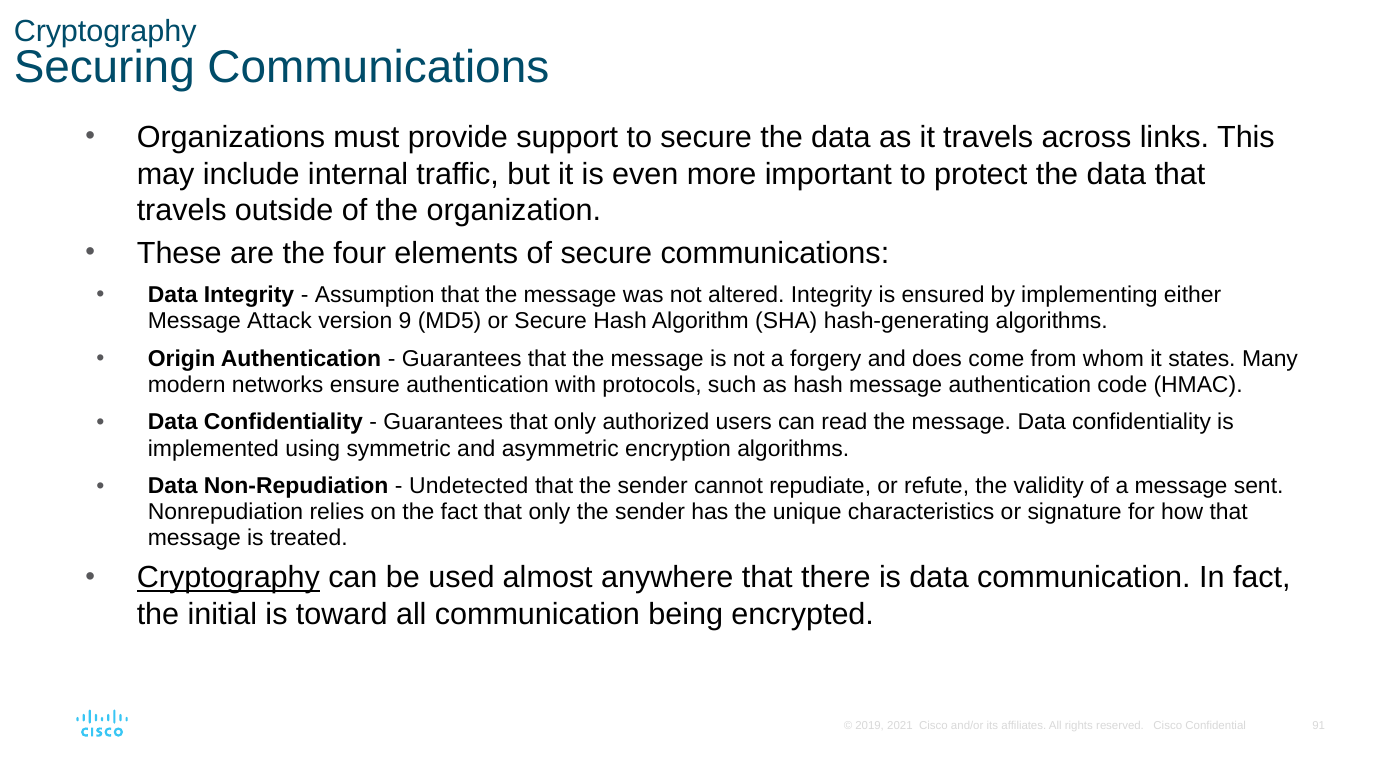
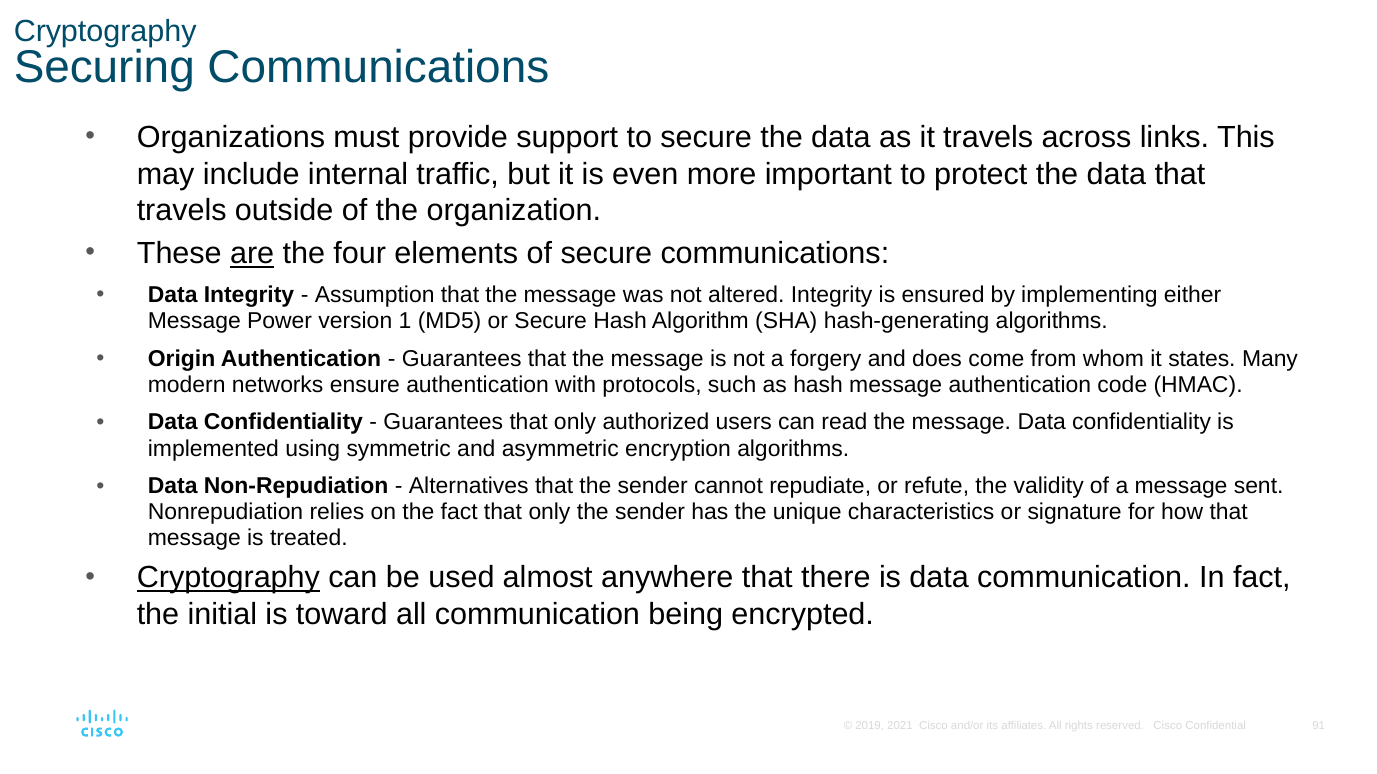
are underline: none -> present (252, 254)
Attack: Attack -> Power (280, 321)
9: 9 -> 1 (405, 321)
Undetected: Undetected -> Alternatives (469, 486)
